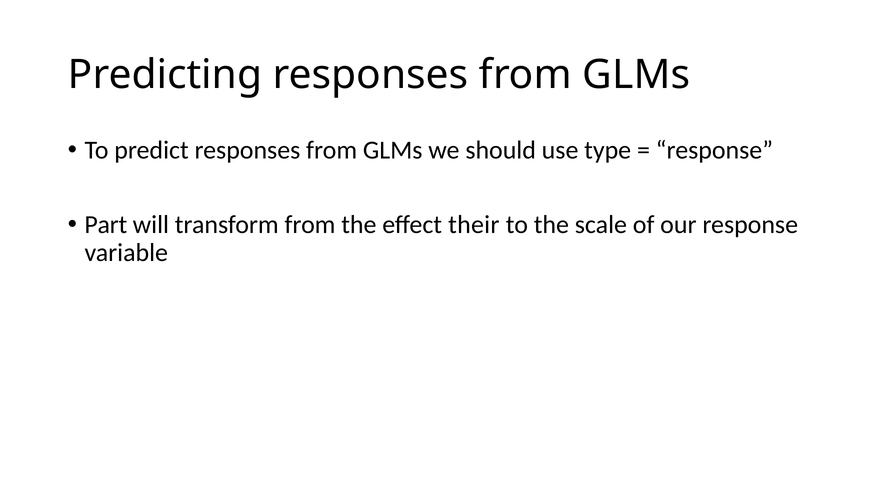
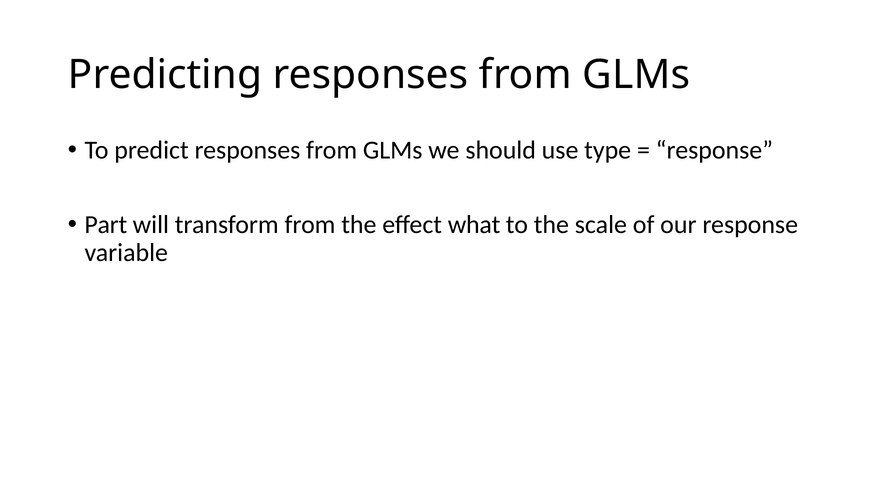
their: their -> what (474, 225)
